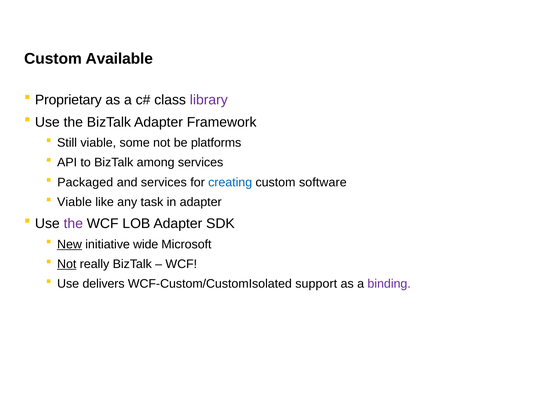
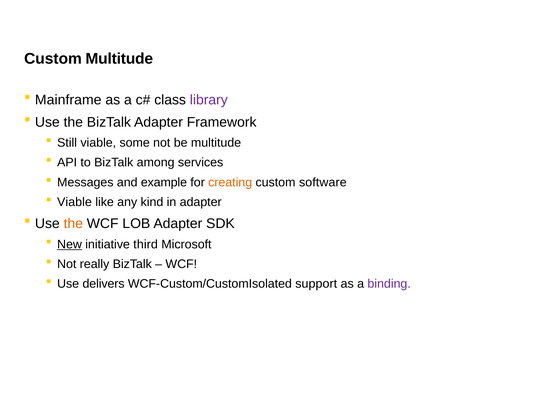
Custom Available: Available -> Multitude (119, 59)
Proprietary: Proprietary -> Mainframe (68, 100)
be platforms: platforms -> multitude (216, 143)
Packaged: Packaged -> Messages (85, 183)
and services: services -> example (164, 183)
creating colour: blue -> orange (230, 183)
task: task -> kind (152, 202)
the colour: purple -> orange (73, 224)
wide: wide -> third (146, 245)
Not underline: present -> none (67, 264)
